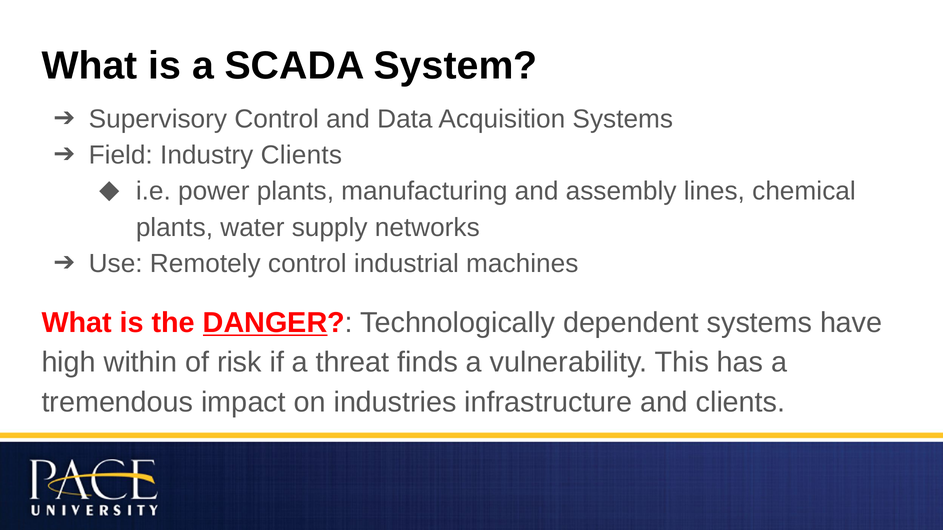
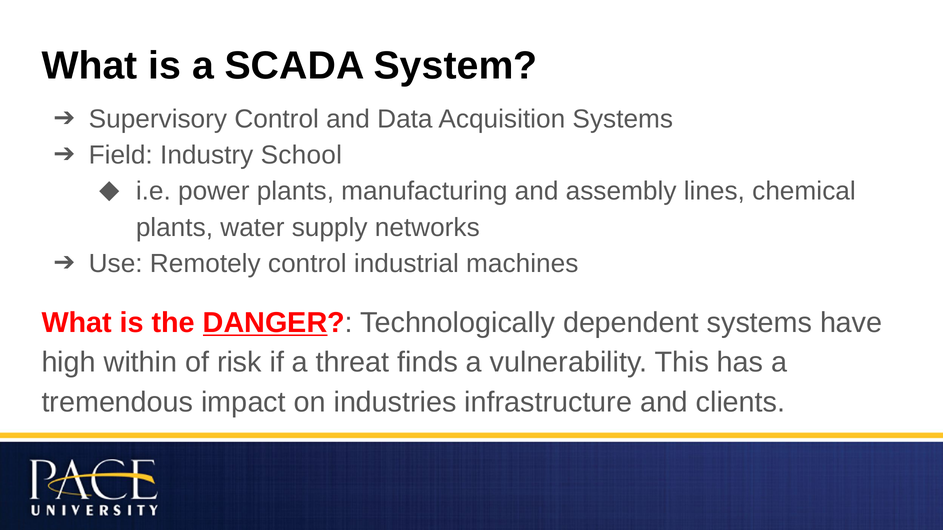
Industry Clients: Clients -> School (301, 155)
